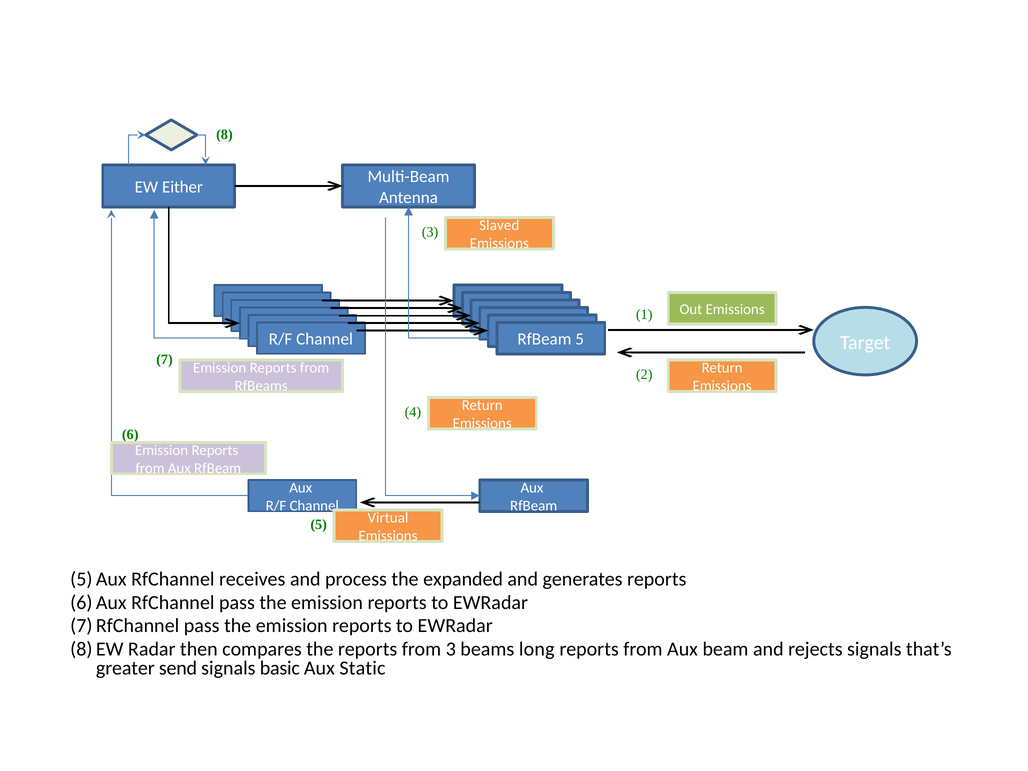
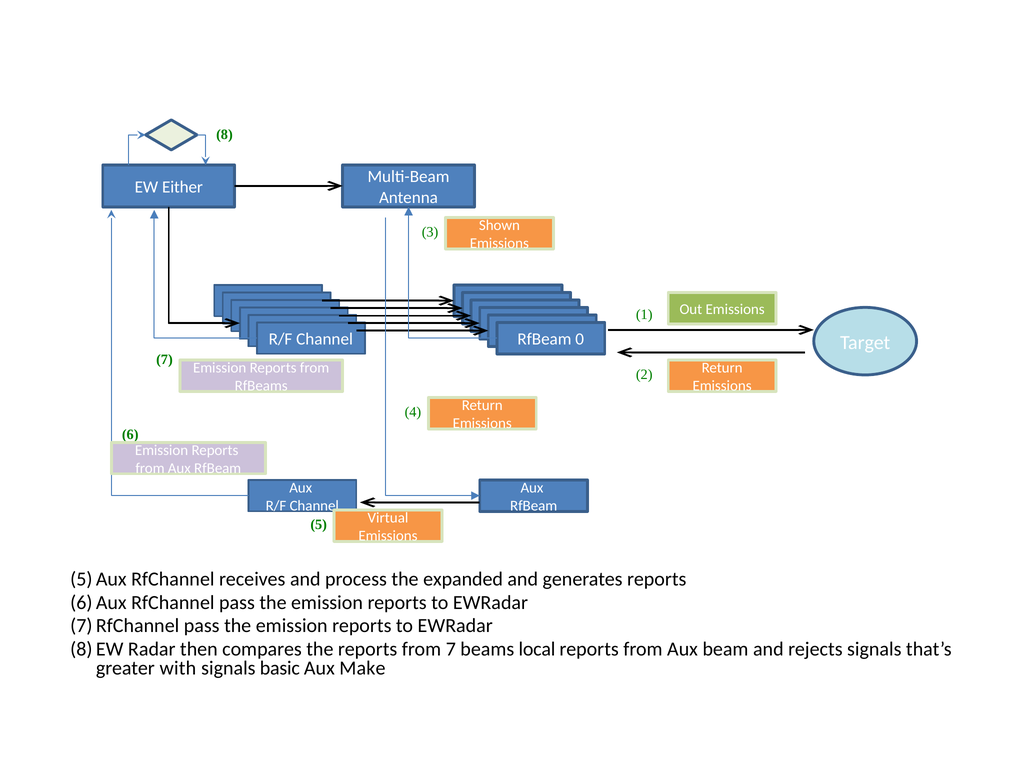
Slaved: Slaved -> Shown (499, 225)
5: 5 -> 0 (580, 339)
from 3: 3 -> 7 (451, 649)
long: long -> local (537, 649)
send: send -> with (178, 668)
Static: Static -> Make (362, 668)
